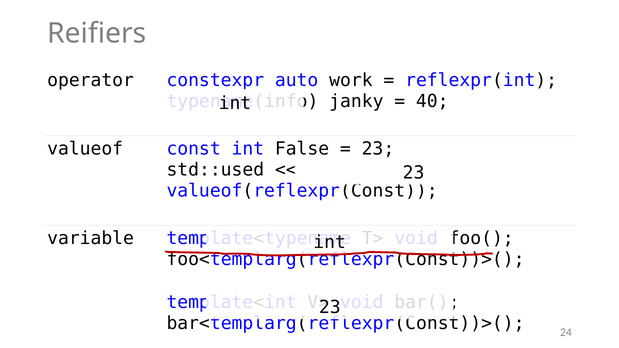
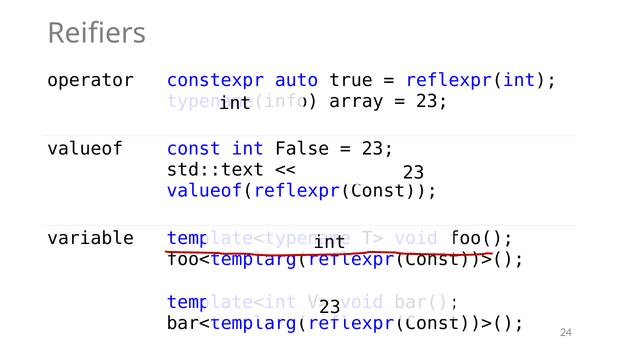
work: work -> true (351, 80)
janky: janky -> array (356, 101)
40: 40 -> 23 (432, 101)
std::used: std::used -> std::text (215, 170)
